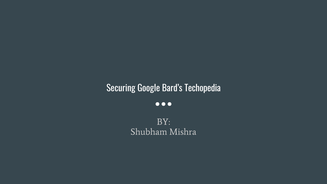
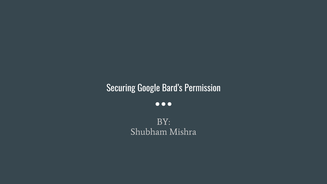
Techopedia: Techopedia -> Permission (203, 88)
